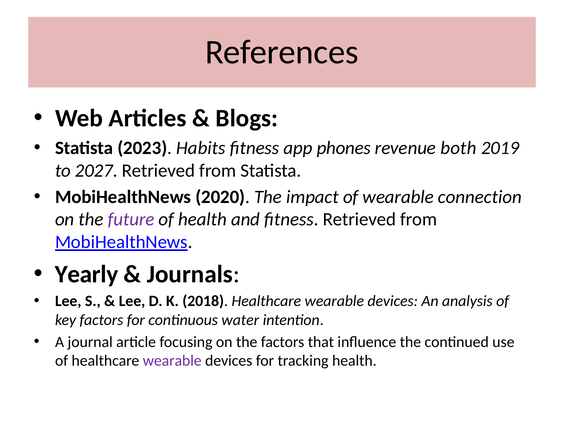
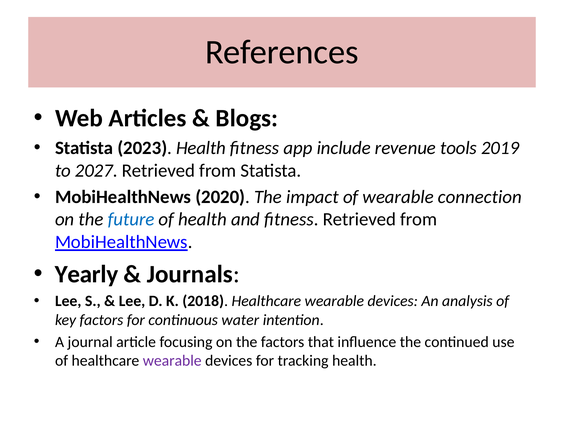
2023 Habits: Habits -> Health (201, 148)
phones: phones -> include (344, 148)
both: both -> tools (459, 148)
future colour: purple -> blue (131, 219)
